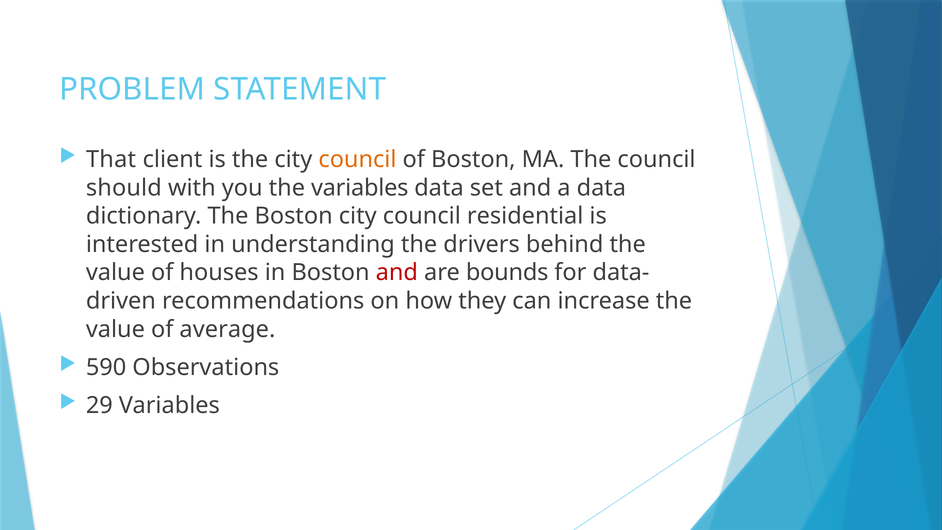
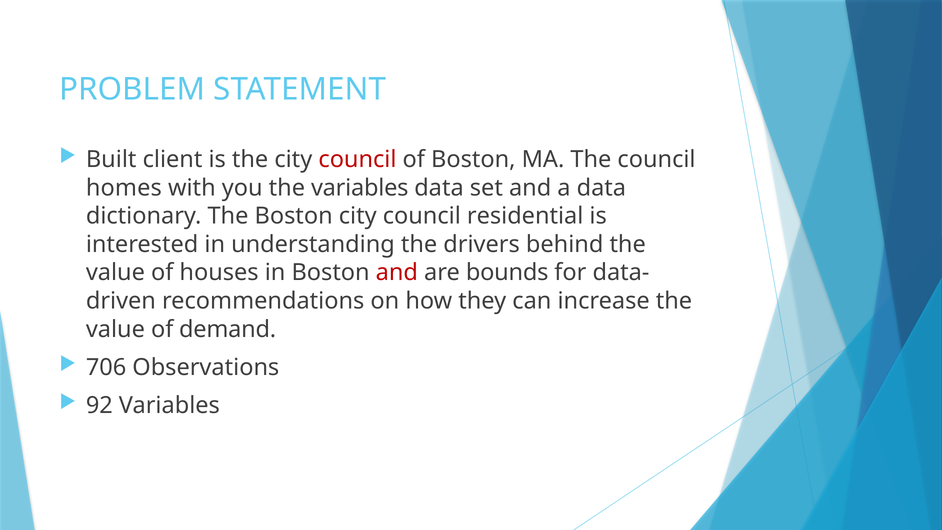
That: That -> Built (111, 160)
council colour: orange -> red (357, 160)
should: should -> homes (124, 188)
average: average -> demand (228, 329)
590: 590 -> 706 (106, 367)
29: 29 -> 92 (99, 405)
